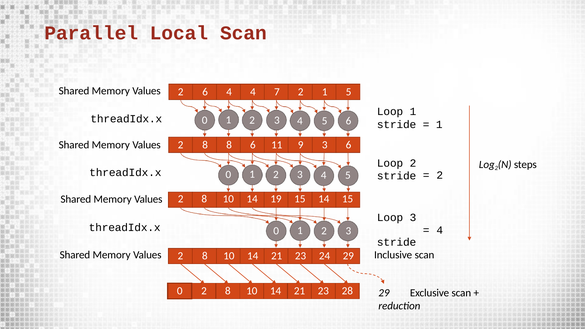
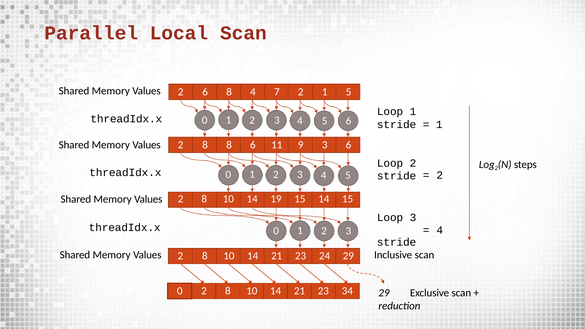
6 4: 4 -> 8 (229, 92)
28: 28 -> 34 (347, 291)
